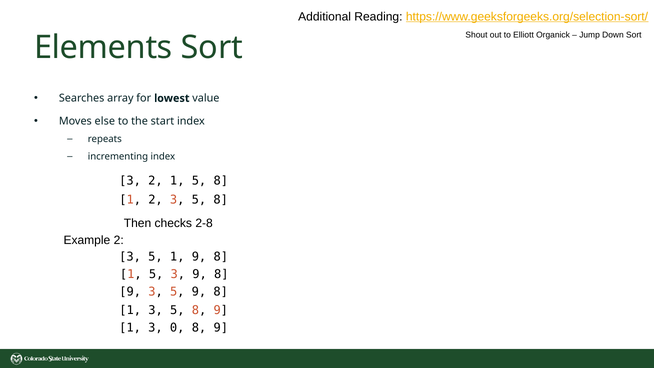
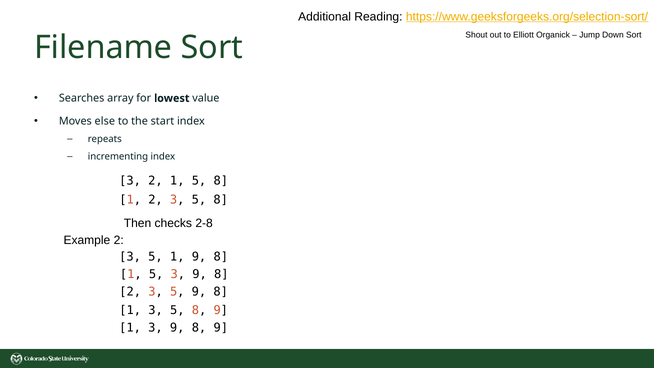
Elements: Elements -> Filename (103, 48)
9: 9 -> 2 (130, 292)
1 3 0: 0 -> 9 (177, 328)
